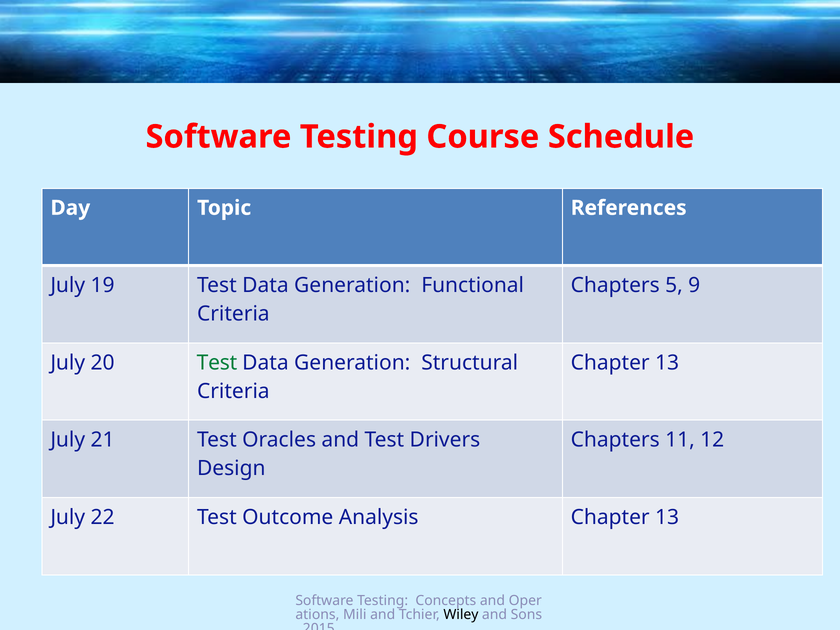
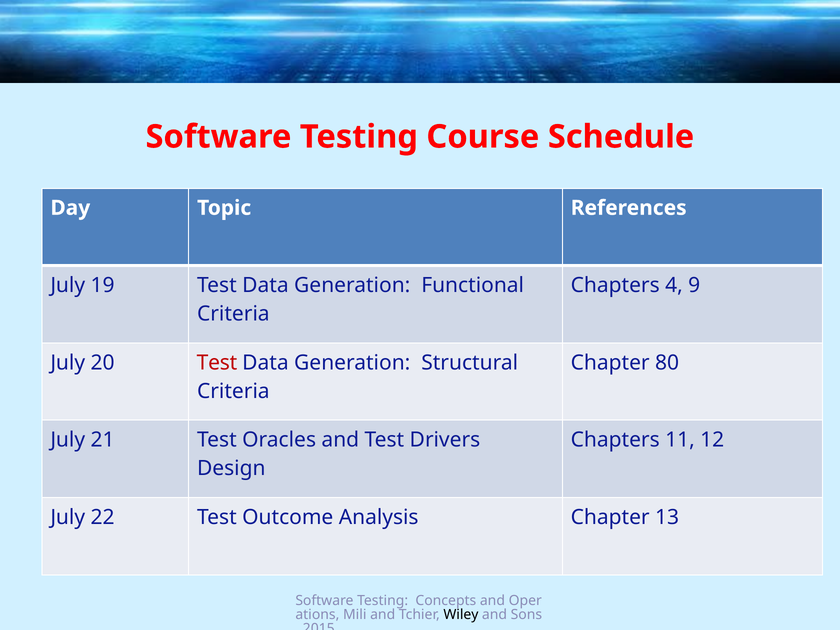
5: 5 -> 4 (674, 285)
Test colour: green -> red (217, 363)
13: 13 -> 80 (667, 363)
